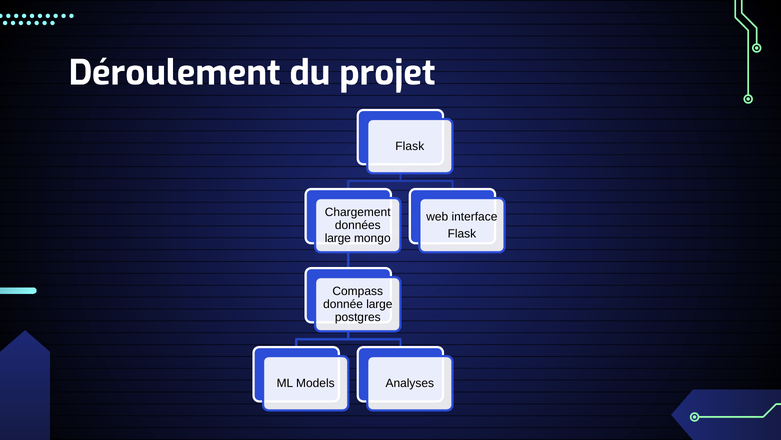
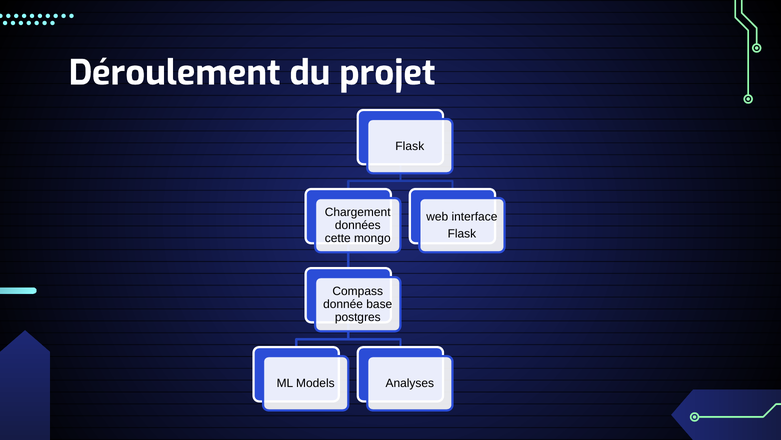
large: large -> cette (338, 238)
donnée large: large -> base (379, 304)
